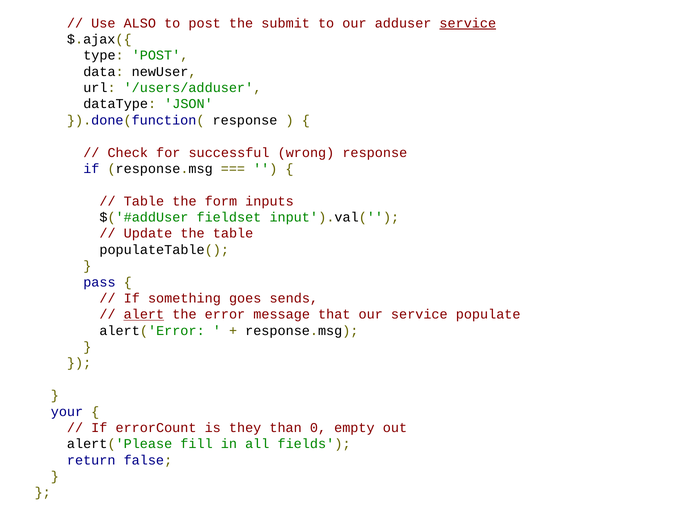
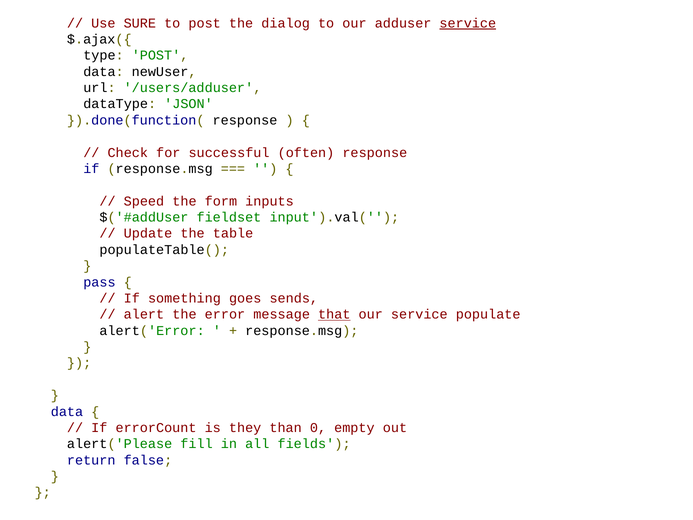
ALSO: ALSO -> SURE (140, 23)
submit: submit -> dialog (286, 23)
wrong: wrong -> often (306, 152)
Table: Table -> Speed (144, 201)
alert underline: present -> none (144, 314)
that underline: none -> present (334, 314)
your: your -> data (67, 411)
